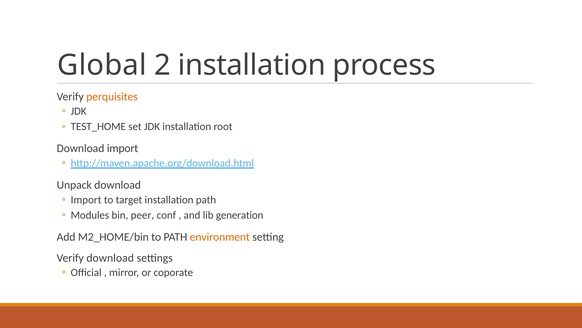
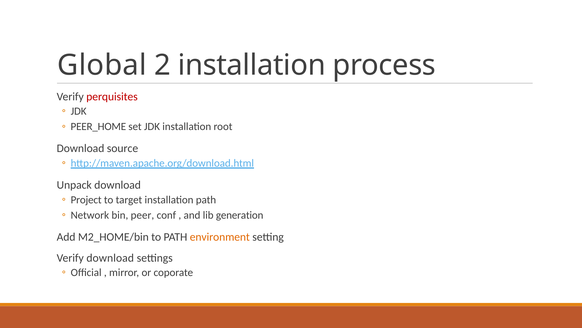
perquisites colour: orange -> red (112, 96)
TEST_HOME: TEST_HOME -> PEER_HOME (98, 126)
Download import: import -> source (122, 148)
Import: Import -> Project (86, 199)
Modules: Modules -> Network (90, 215)
